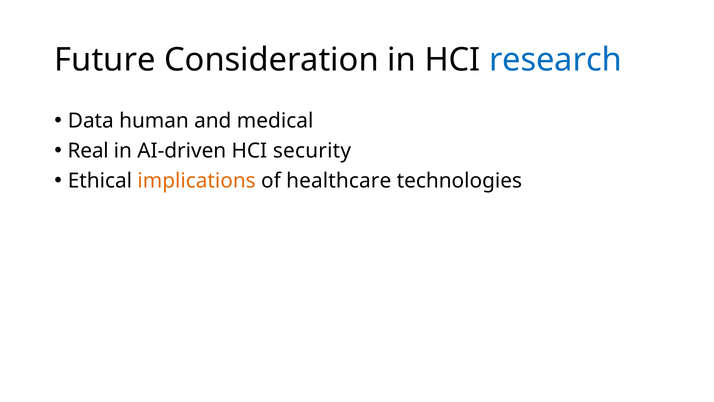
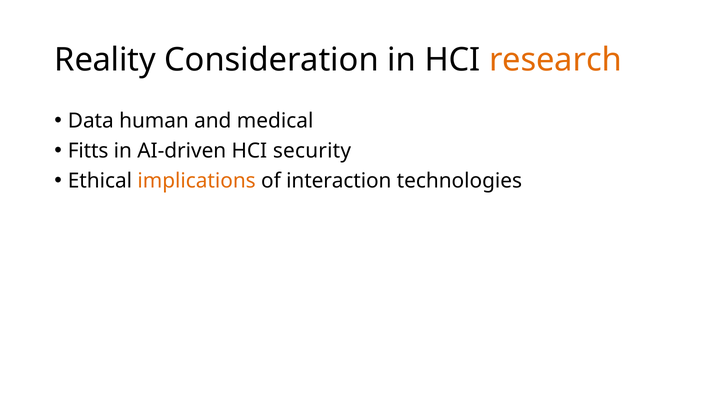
Future: Future -> Reality (105, 60)
research colour: blue -> orange (555, 60)
Real: Real -> Fitts (88, 151)
healthcare: healthcare -> interaction (339, 181)
